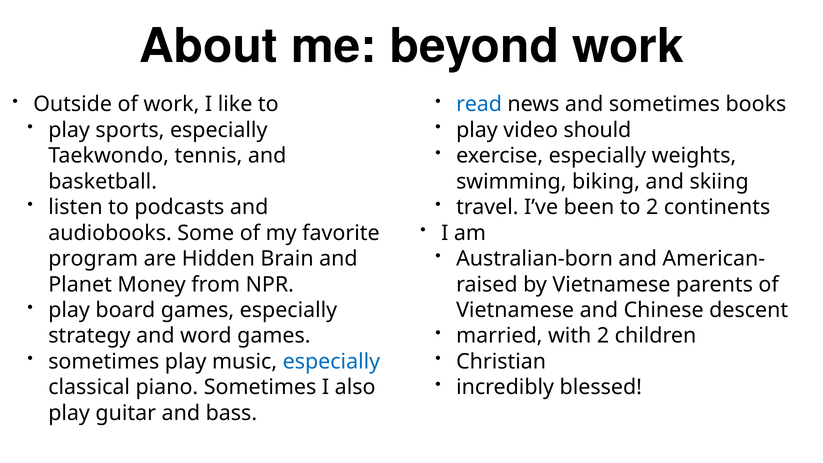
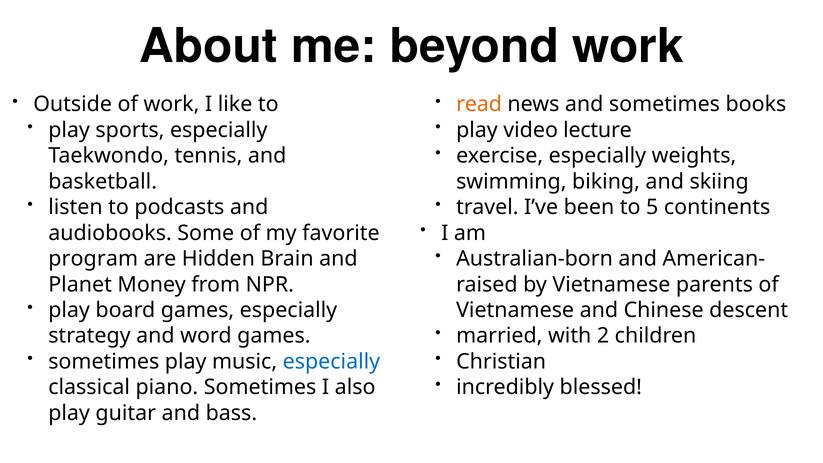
read colour: blue -> orange (479, 104)
should: should -> lecture (597, 130)
to 2: 2 -> 5 (652, 207)
